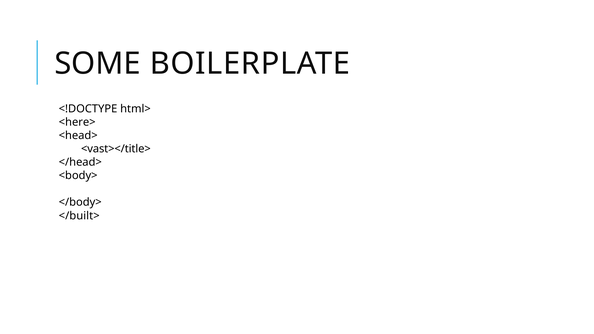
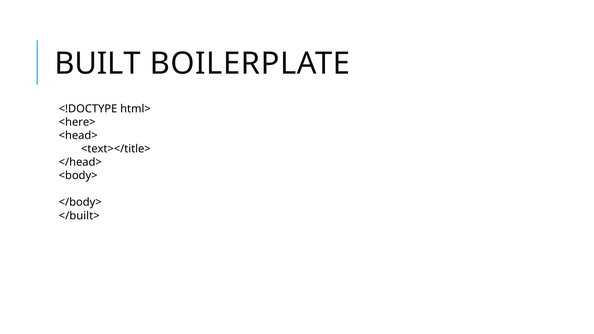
SOME: SOME -> BUILT (97, 64)
<vast></title>: <vast></title> -> <text></title> (116, 149)
